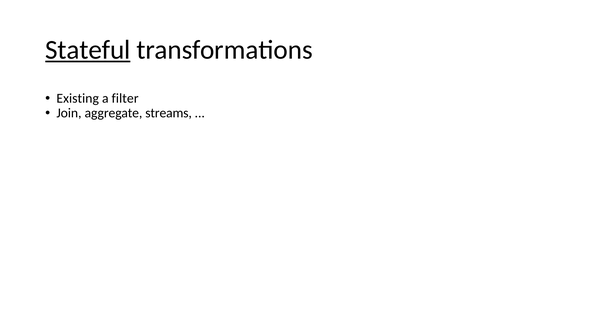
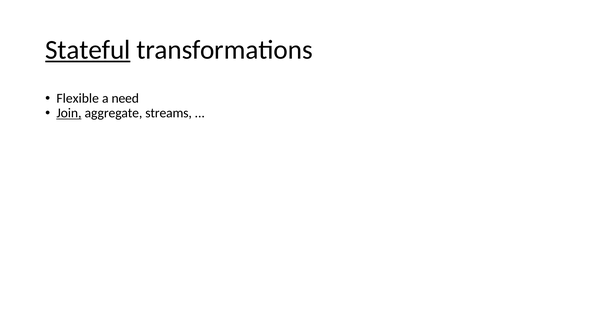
Existing: Existing -> Flexible (78, 98)
filter: filter -> need (125, 98)
Join underline: none -> present (69, 113)
